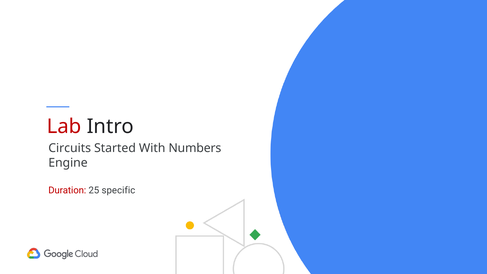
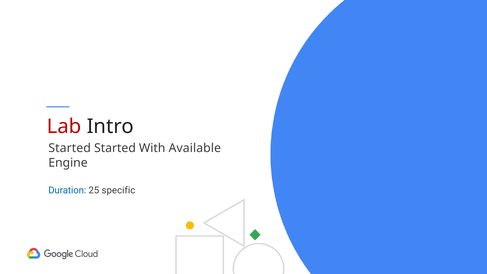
Circuits: Circuits -> Started (70, 148)
Numbers: Numbers -> Available (195, 148)
Duration colour: red -> blue (67, 190)
